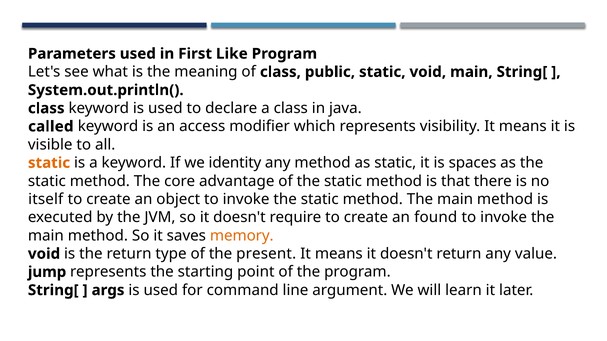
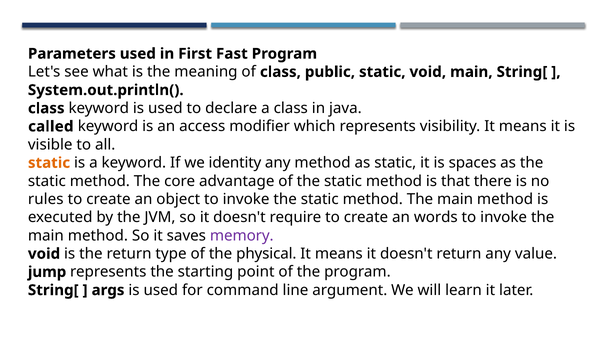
Like: Like -> Fast (232, 54)
itself: itself -> rules (46, 199)
found: found -> words (436, 218)
memory colour: orange -> purple (242, 236)
present: present -> physical (266, 254)
